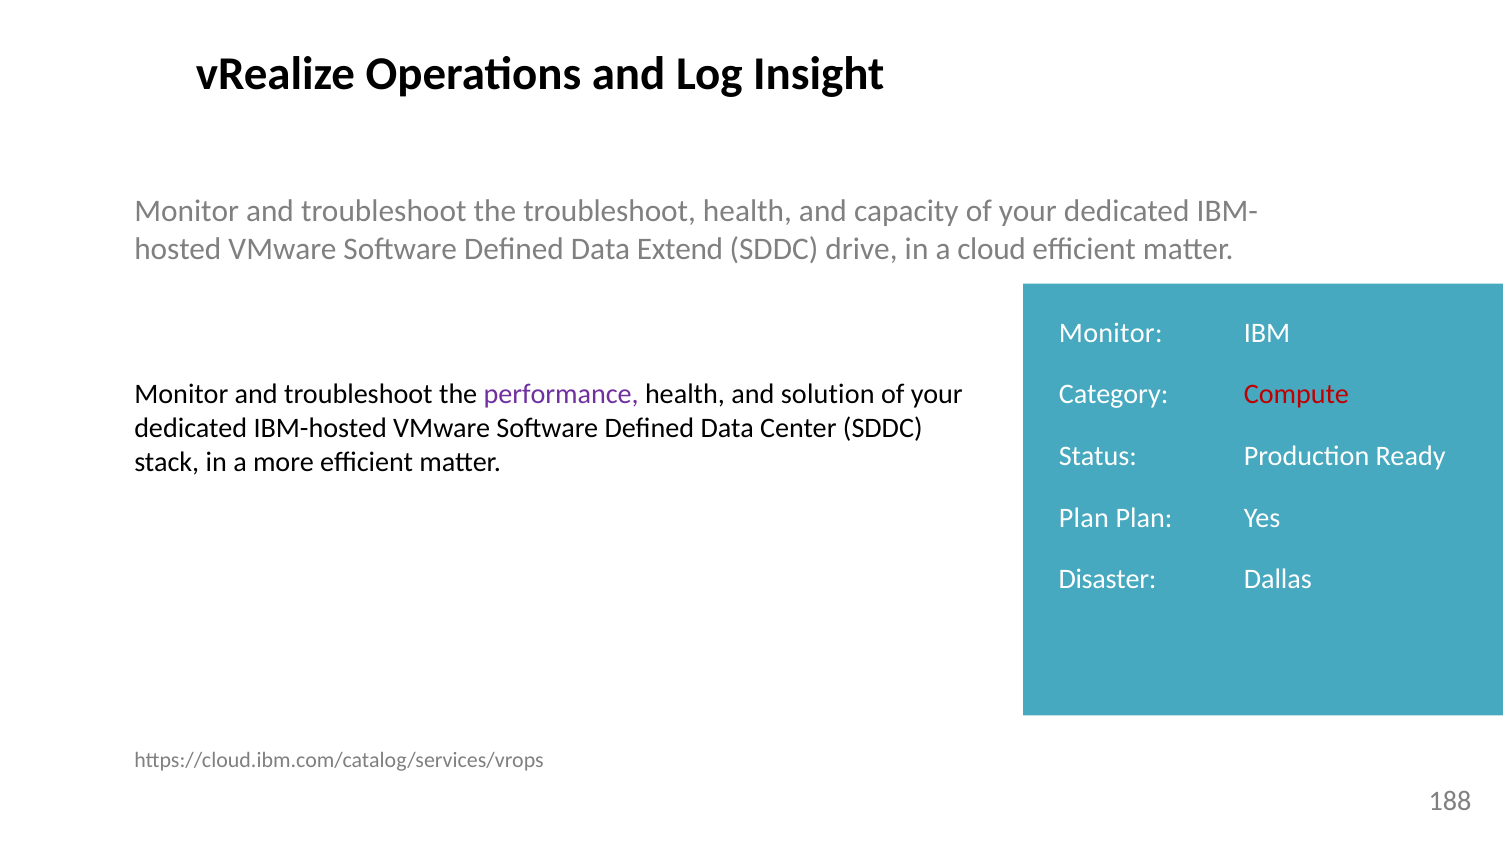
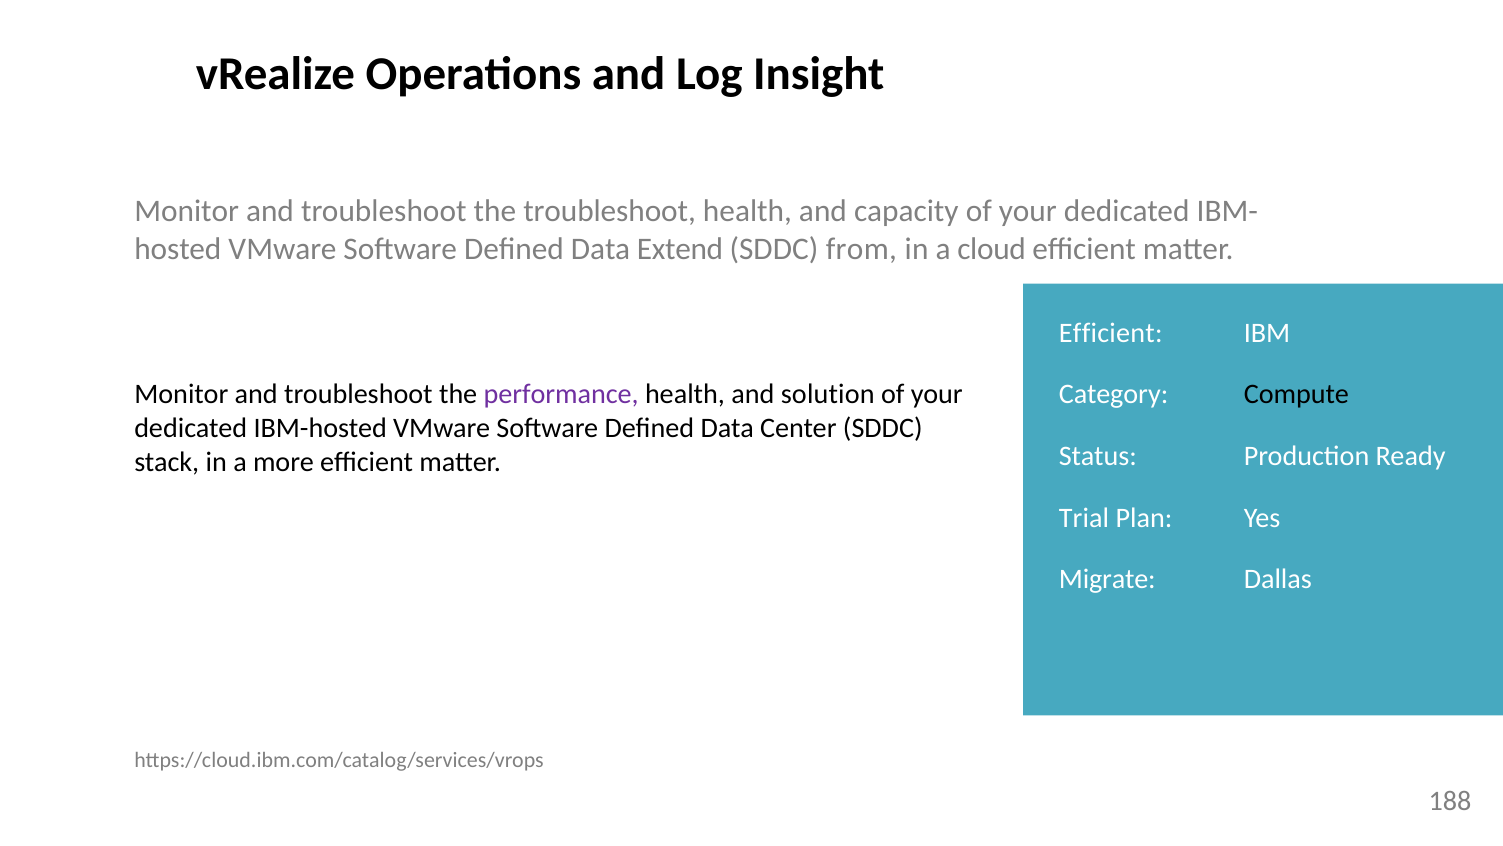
drive: drive -> from (861, 249)
Monitor: Monitor -> Efficient (1111, 333)
Compute colour: red -> black (1296, 394)
Plan: Plan -> Trial (1084, 517)
Disaster: Disaster -> Migrate (1107, 579)
